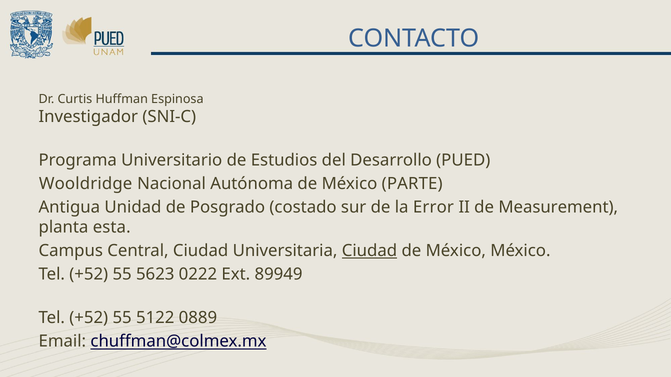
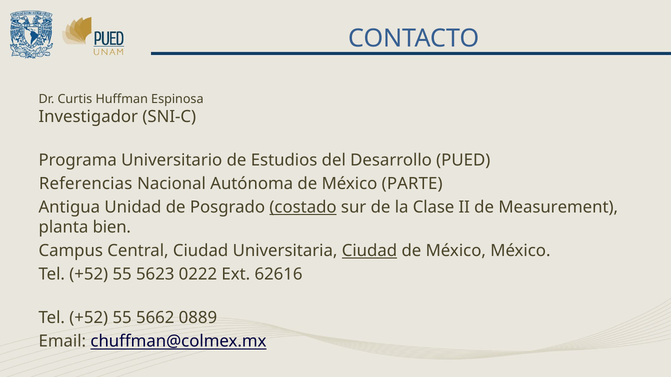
Wooldridge: Wooldridge -> Referencias (86, 184)
costado underline: none -> present (303, 207)
Error: Error -> Clase (434, 207)
esta: esta -> bien (112, 228)
89949: 89949 -> 62616 (279, 275)
5122: 5122 -> 5662 (155, 318)
